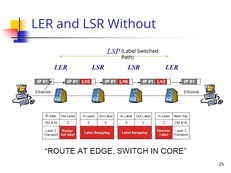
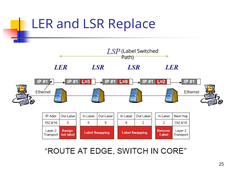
Without: Without -> Replace (132, 24)
